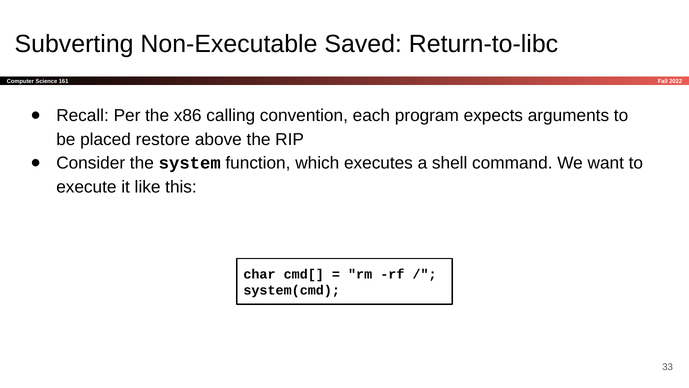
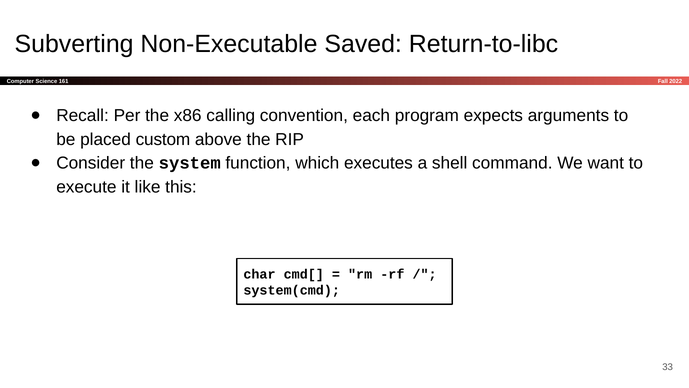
restore: restore -> custom (163, 139)
